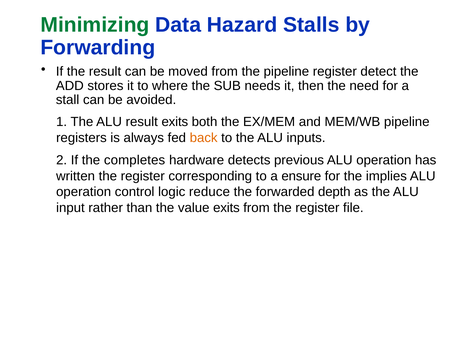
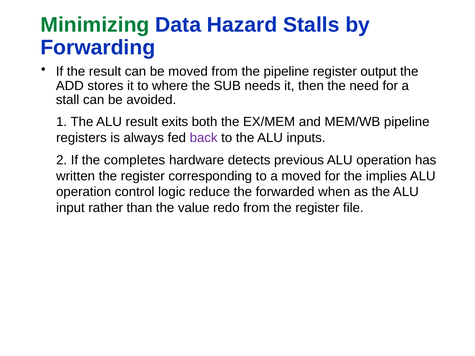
detect: detect -> output (379, 71)
back colour: orange -> purple (204, 138)
a ensure: ensure -> moved (301, 176)
depth: depth -> when (334, 192)
value exits: exits -> redo (226, 208)
